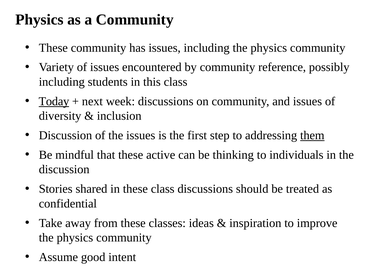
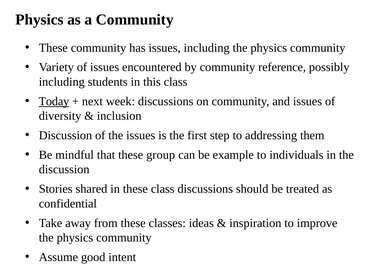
them underline: present -> none (312, 135)
active: active -> group (161, 155)
thinking: thinking -> example (233, 155)
